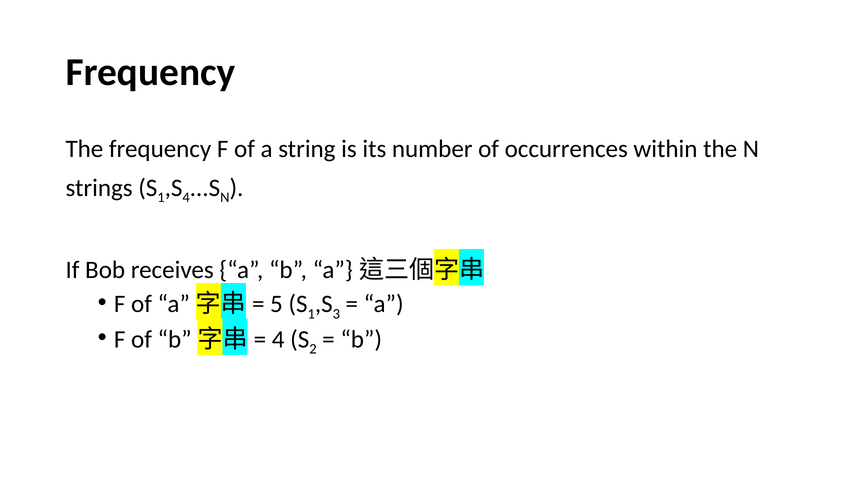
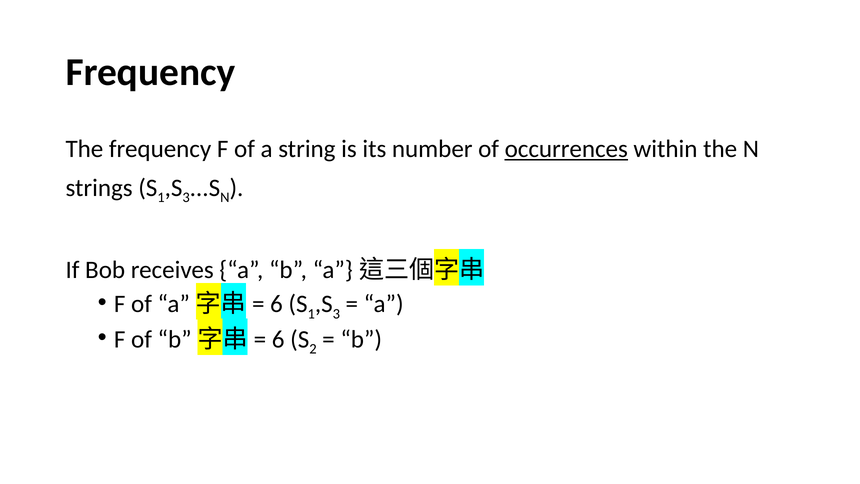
occurrences underline: none -> present (566, 149)
4: 4 -> 3 (186, 197)
5: 5 -> 6 (276, 304)
4: 4 -> 6 (278, 339)
